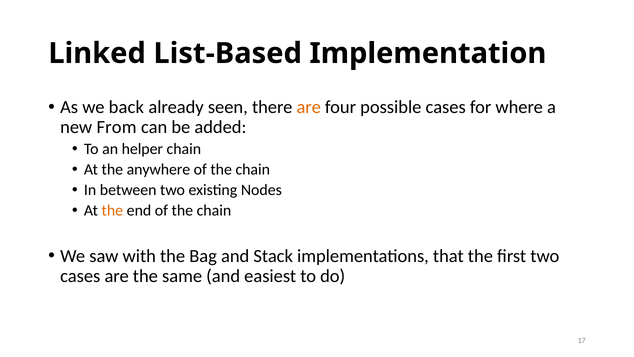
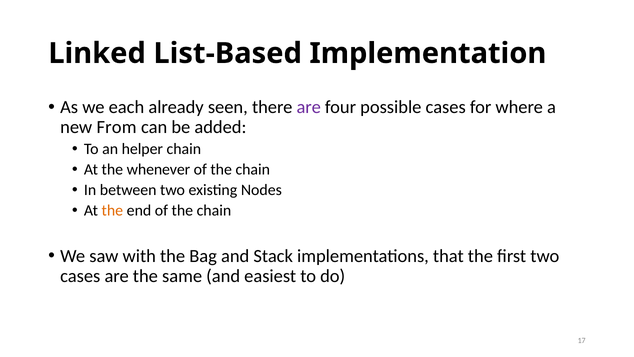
back: back -> each (126, 107)
are colour: orange -> purple (309, 107)
anywhere: anywhere -> whenever (158, 169)
